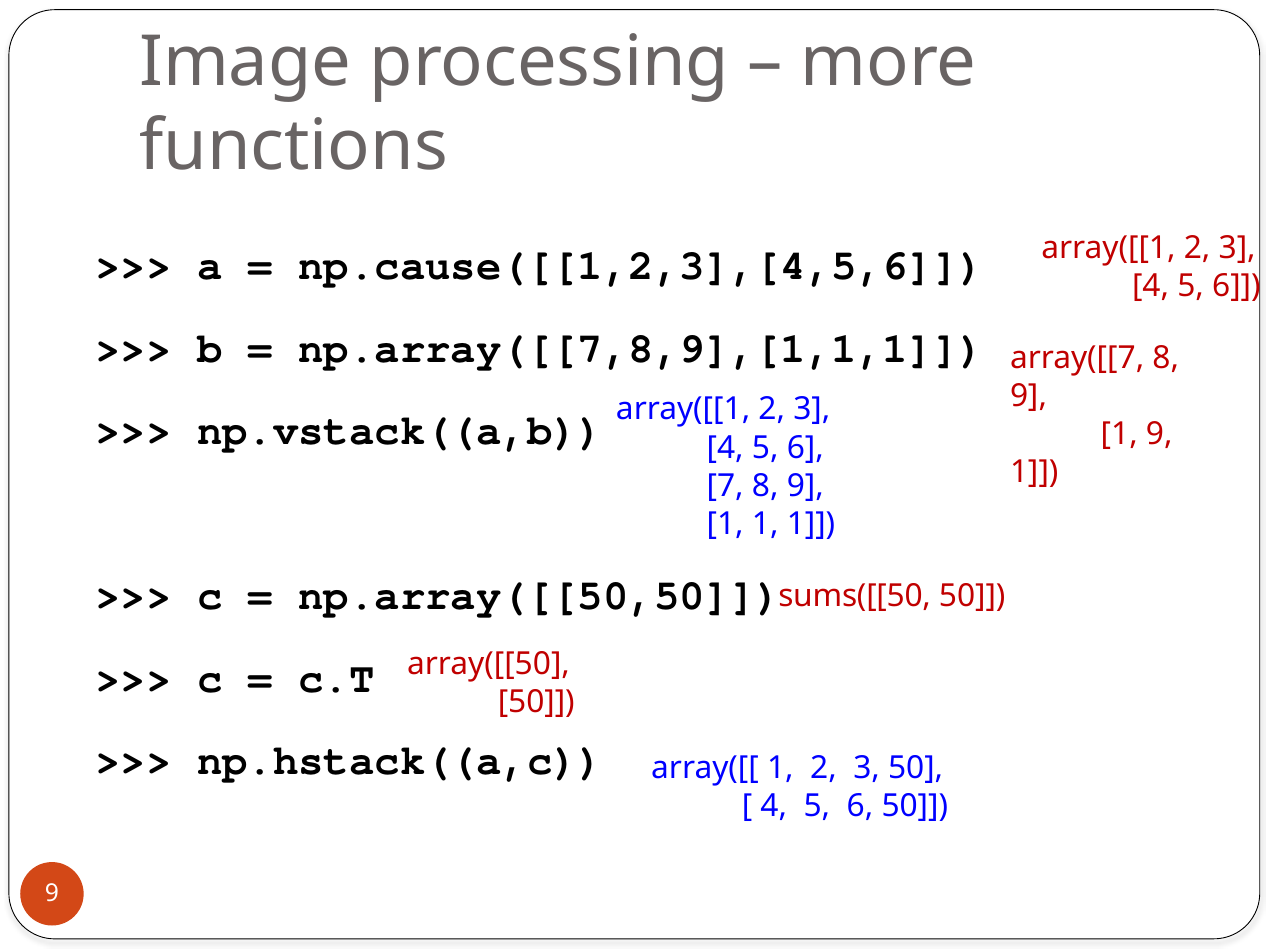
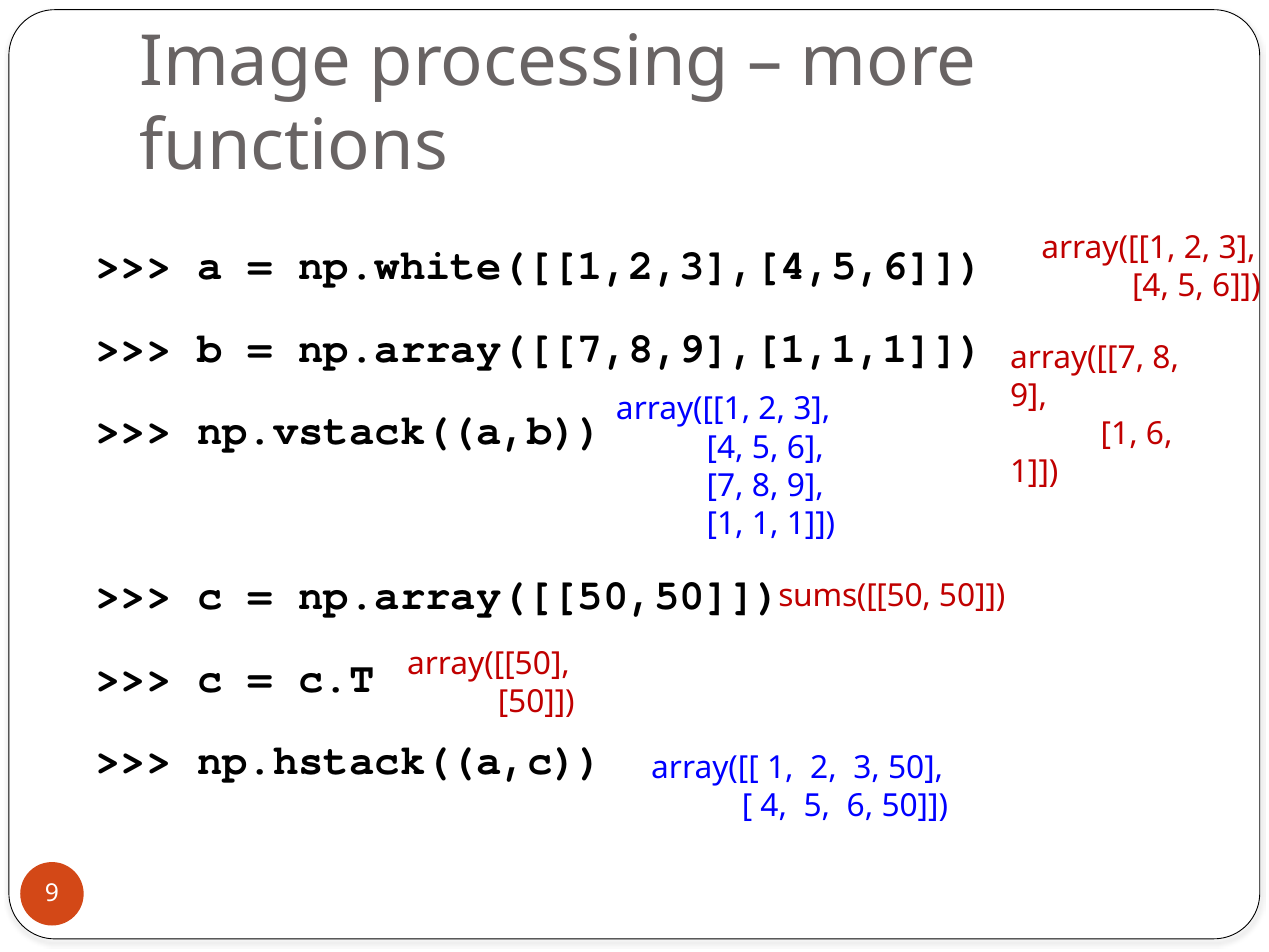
np.cause([[1,2,3],[4,5,6: np.cause([[1,2,3],[4,5,6 -> np.white([[1,2,3],[4,5,6 (641, 266)
1 9: 9 -> 6 (1159, 434)
